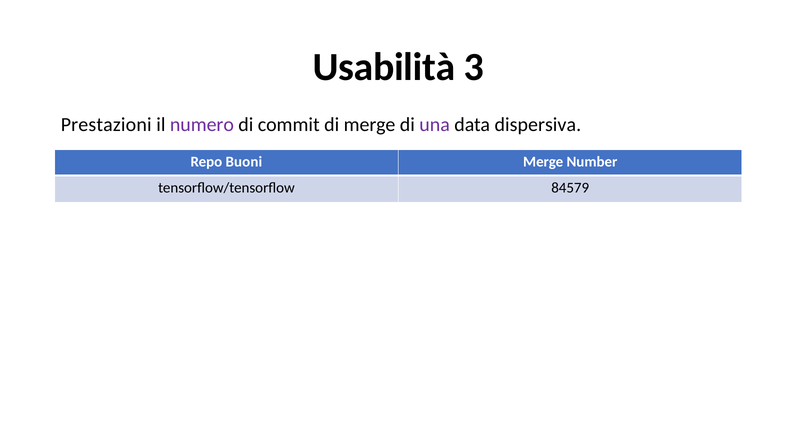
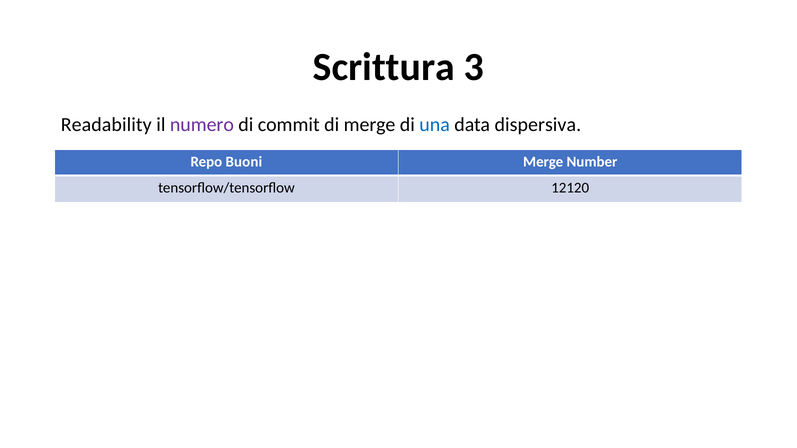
Usabilità: Usabilità -> Scrittura (384, 67)
Prestazioni: Prestazioni -> Readability (106, 125)
una colour: purple -> blue (435, 125)
84579: 84579 -> 12120 (570, 188)
